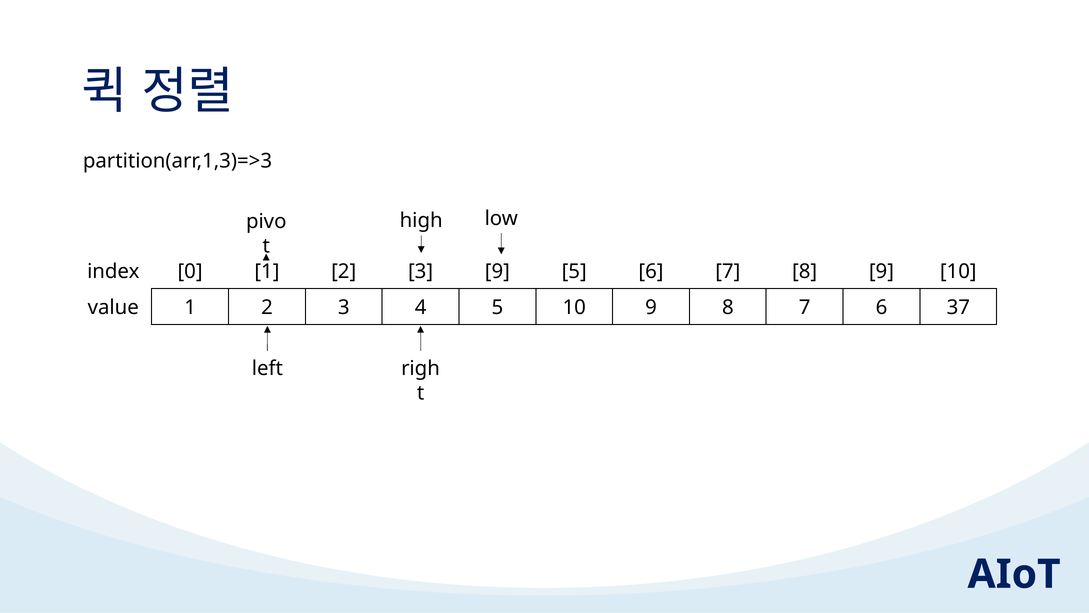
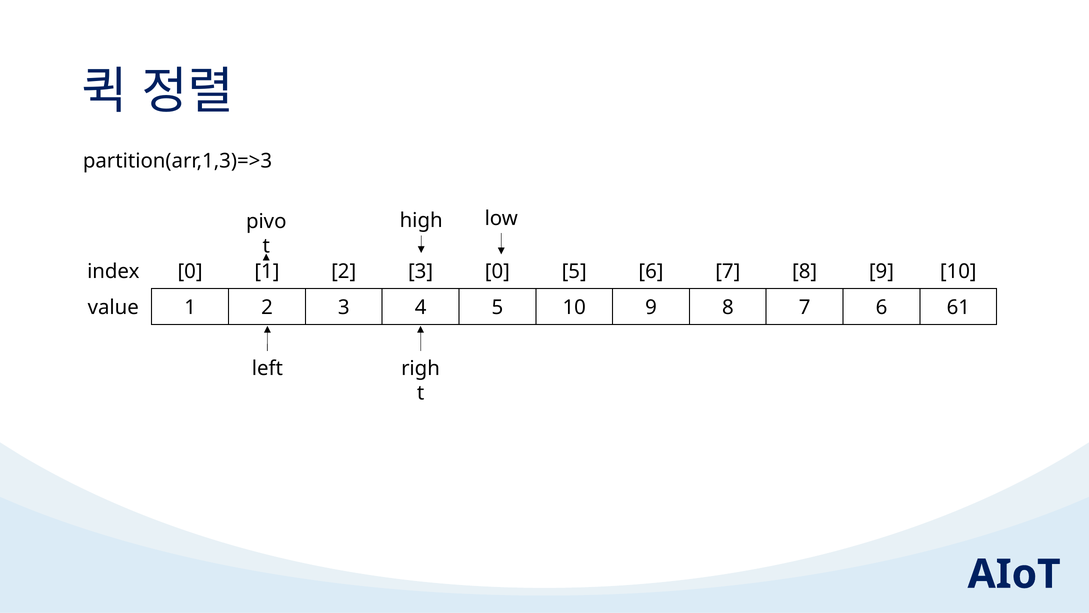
3 9: 9 -> 0 (497, 271)
37: 37 -> 61 (958, 307)
